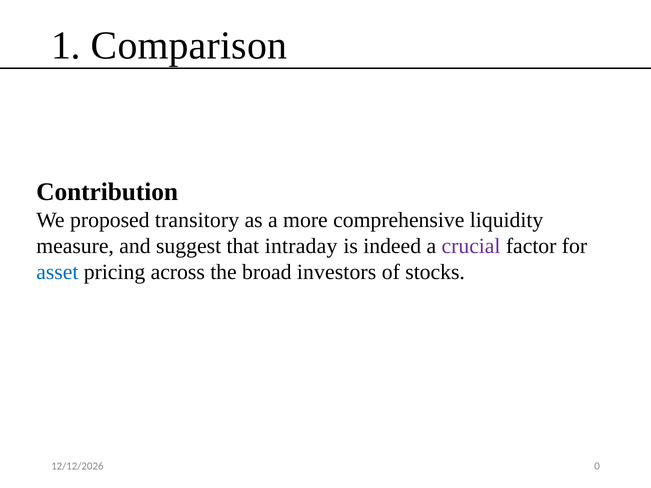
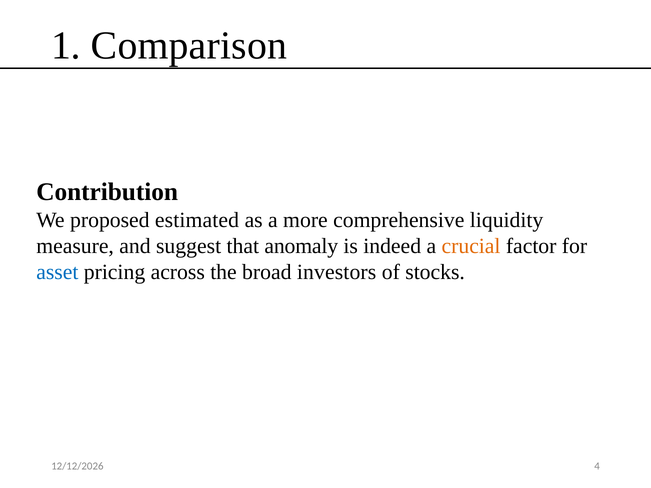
transitory: transitory -> estimated (197, 220)
intraday: intraday -> anomaly (301, 246)
crucial colour: purple -> orange (471, 246)
0: 0 -> 4 (597, 466)
